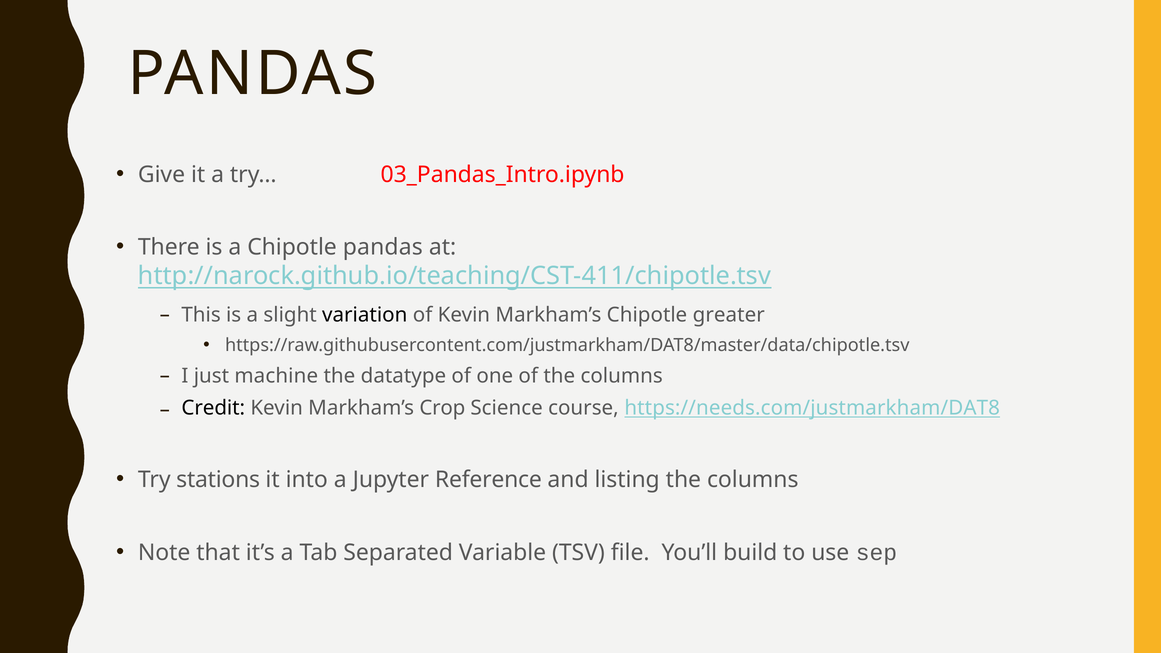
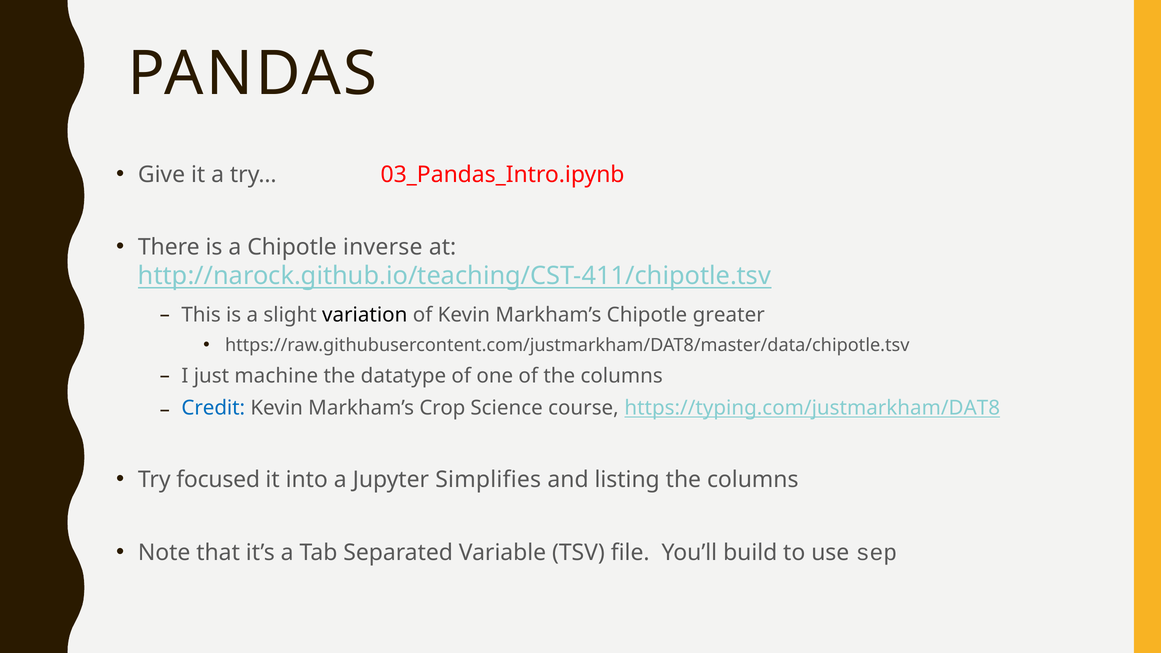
Chipotle pandas: pandas -> inverse (383, 247)
Credit colour: black -> blue (213, 408)
https://needs.com/justmarkham/DAT8: https://needs.com/justmarkham/DAT8 -> https://typing.com/justmarkham/DAT8 (812, 408)
stations: stations -> focused (218, 480)
Reference: Reference -> Simplifies (488, 480)
